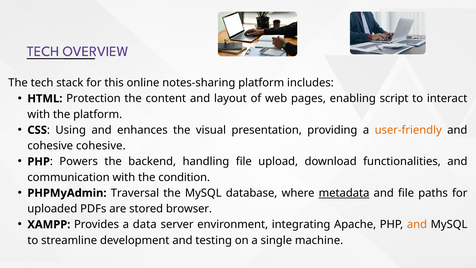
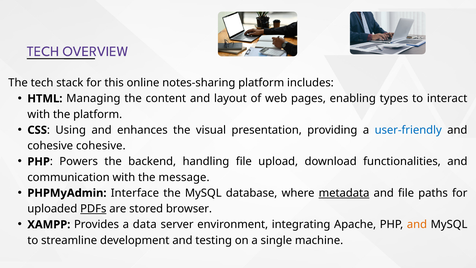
Protection: Protection -> Managing (93, 98)
script: script -> types (394, 98)
user-friendly colour: orange -> blue (408, 130)
condition: condition -> message (184, 177)
Traversal: Traversal -> Interface (135, 193)
PDFs underline: none -> present (93, 209)
